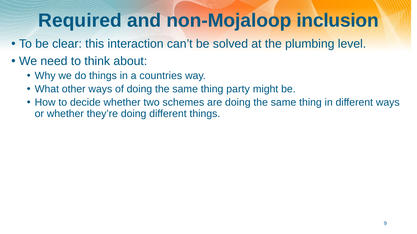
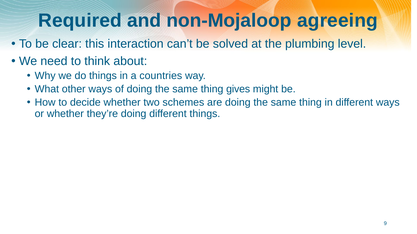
inclusion: inclusion -> agreeing (337, 21)
party: party -> gives (238, 89)
